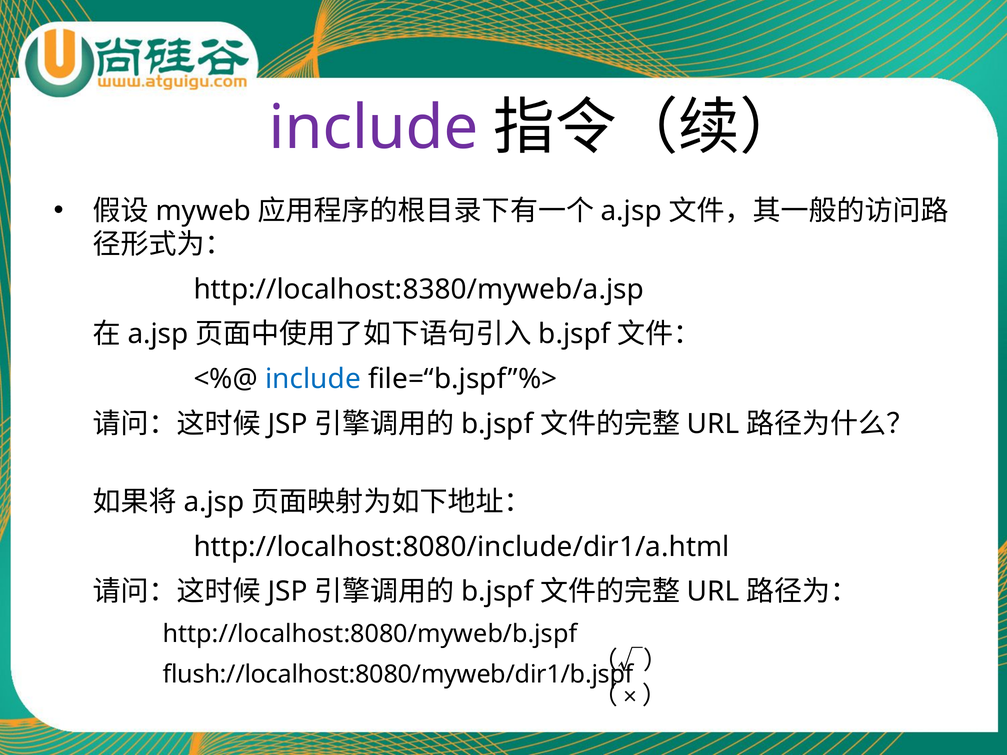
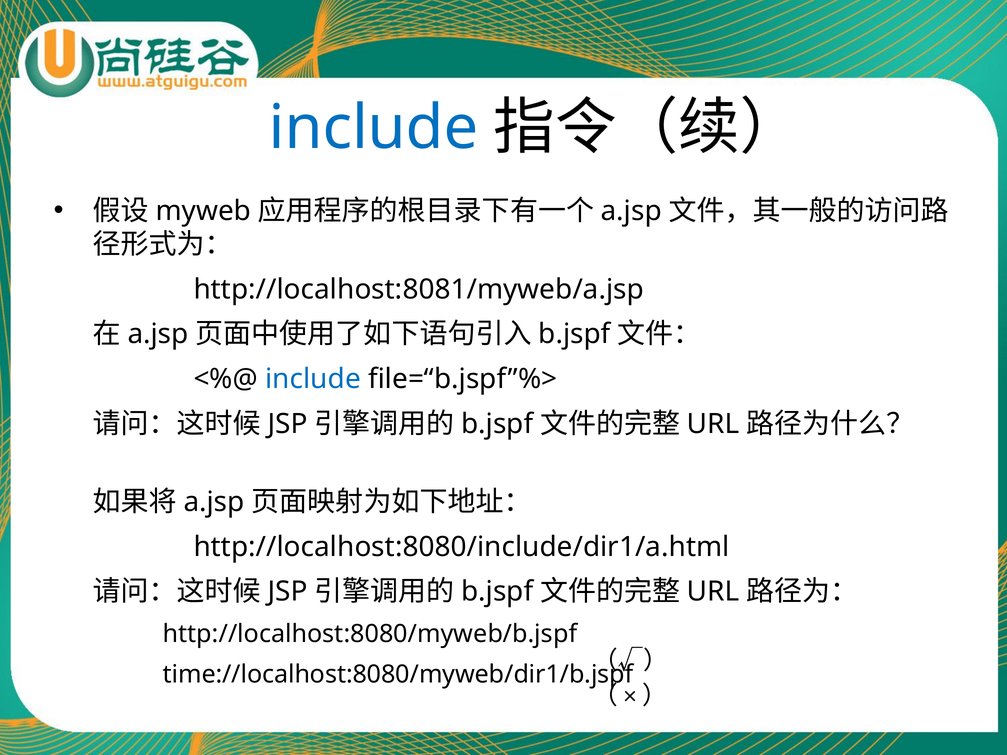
include colour: purple -> blue (374, 128)
http://localhost:8380/myweb/a.jsp: http://localhost:8380/myweb/a.jsp -> http://localhost:8081/myweb/a.jsp (419, 290)
flush://localhost:8080/myweb/dir1/b.jspf: flush://localhost:8080/myweb/dir1/b.jspf -> time://localhost:8080/myweb/dir1/b.jspf (398, 675)
